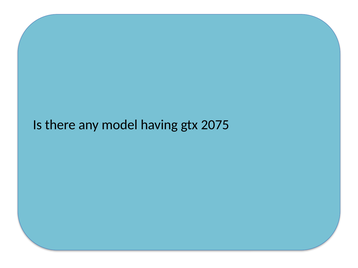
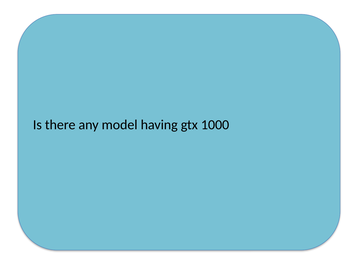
2075: 2075 -> 1000 (215, 125)
